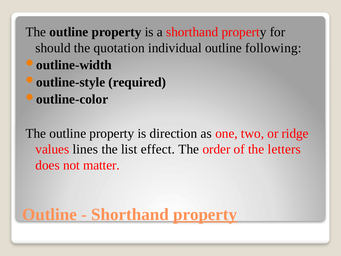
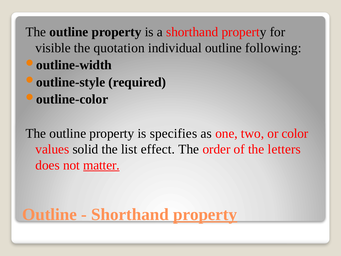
should: should -> visible (53, 48)
direction: direction -> specifies (173, 133)
ridge: ridge -> color (295, 133)
lines: lines -> solid (85, 149)
matter underline: none -> present (101, 165)
